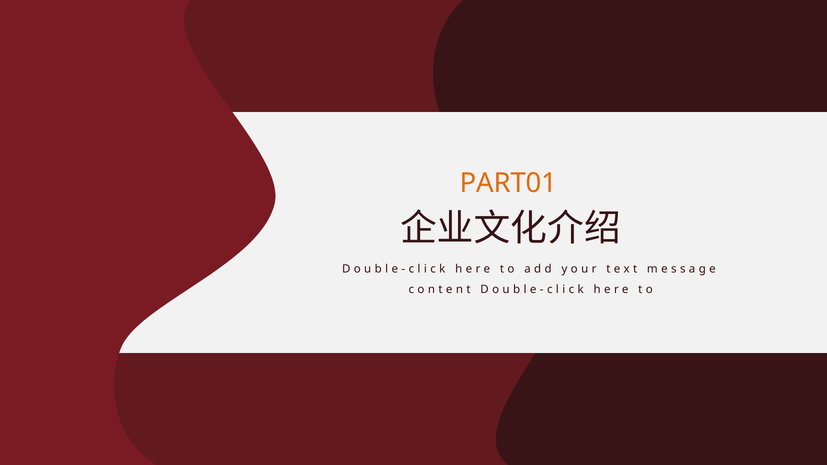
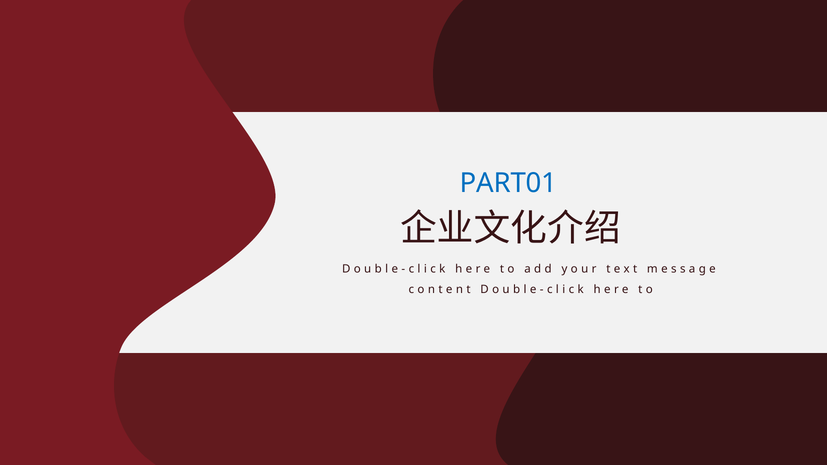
PART01 colour: orange -> blue (508, 183)
